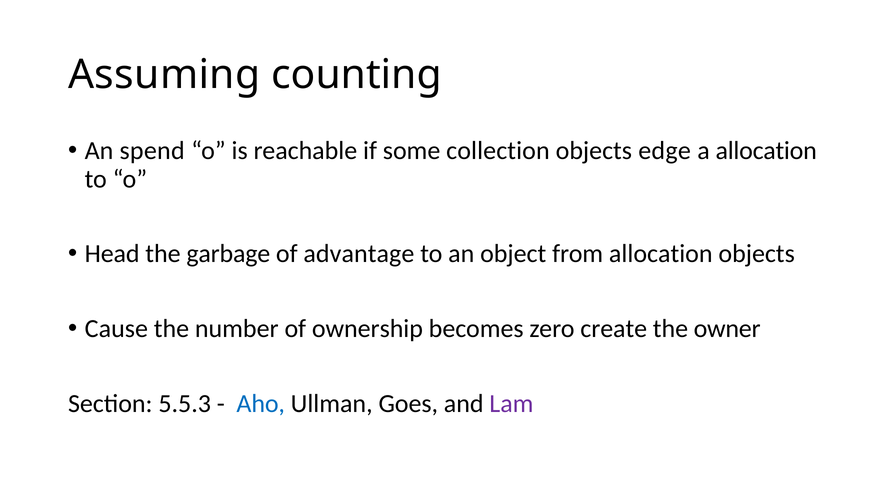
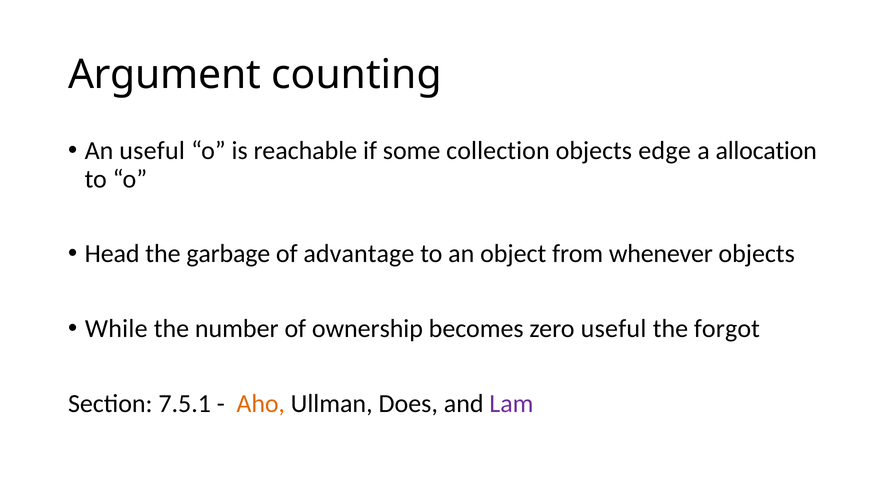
Assuming: Assuming -> Argument (164, 75)
An spend: spend -> useful (152, 151)
from allocation: allocation -> whenever (661, 254)
Cause: Cause -> While (116, 329)
zero create: create -> useful (614, 329)
owner: owner -> forgot (727, 329)
5.5.3: 5.5.3 -> 7.5.1 (185, 403)
Aho colour: blue -> orange (261, 403)
Goes: Goes -> Does (408, 403)
